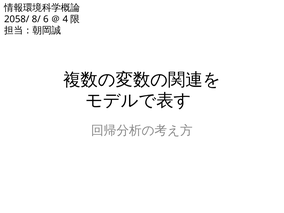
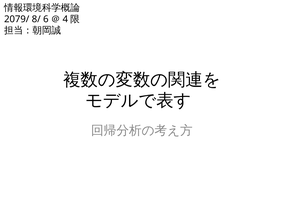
2058/: 2058/ -> 2079/ (17, 19)
